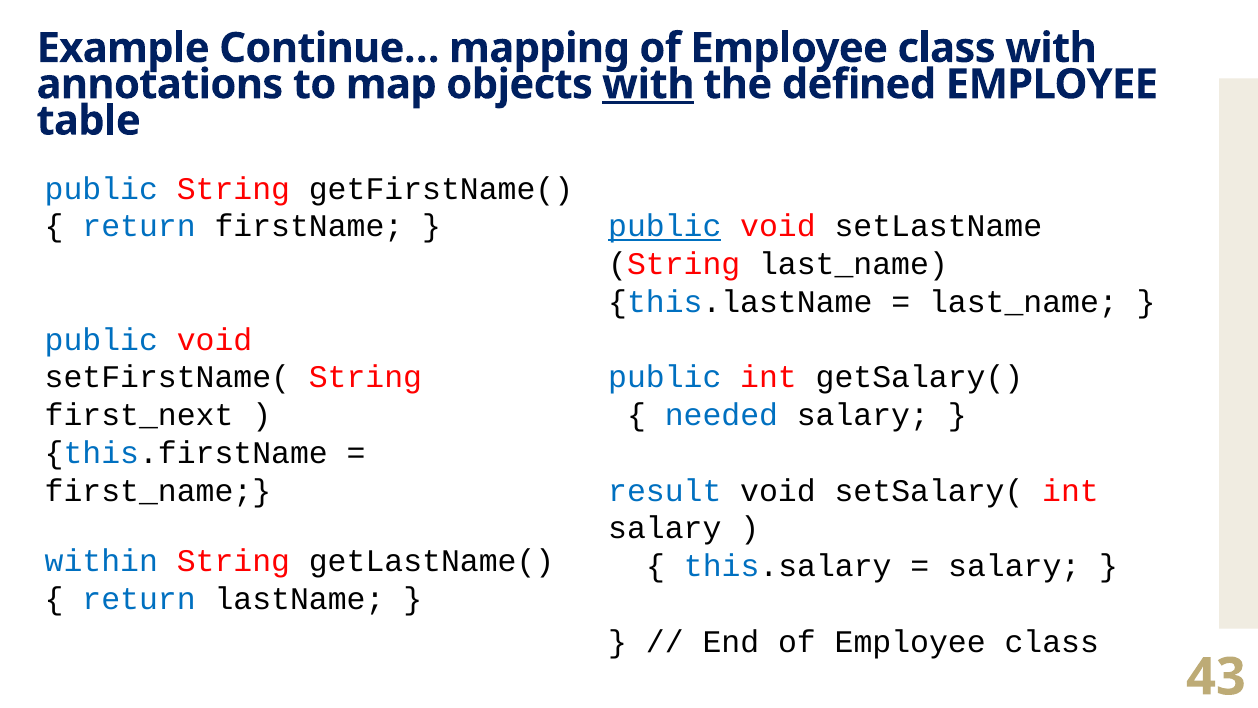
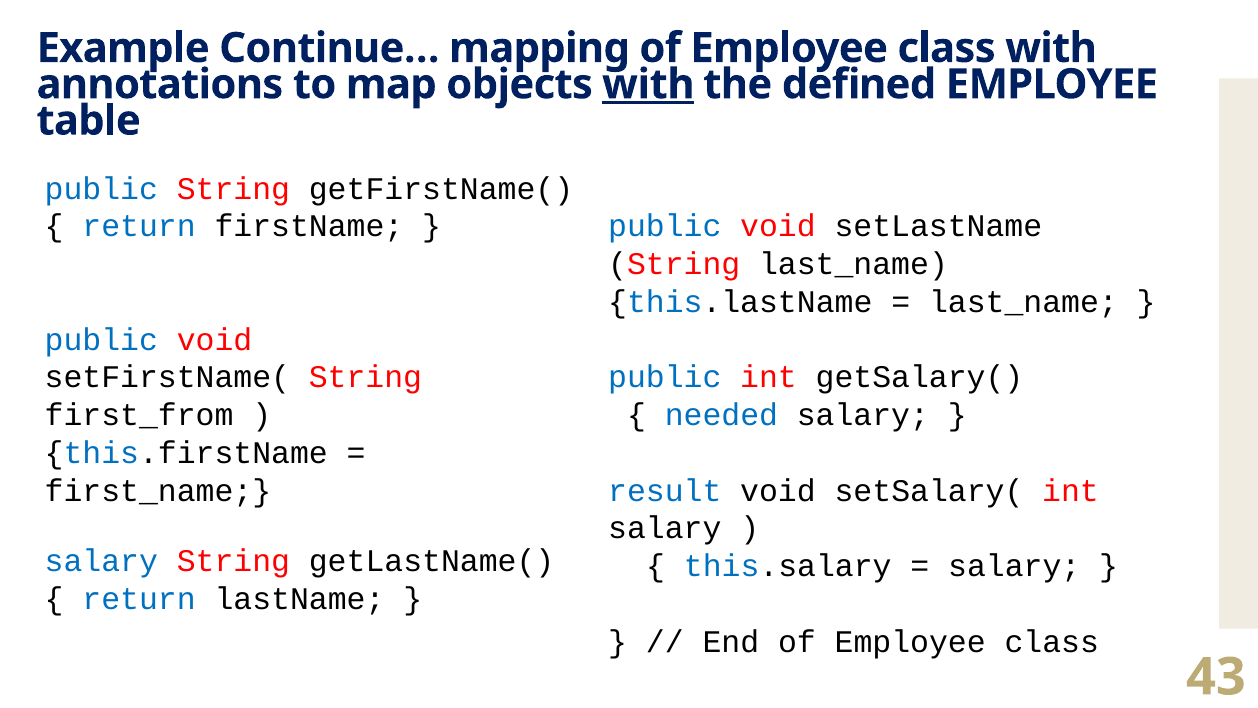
public underline: present -> none (665, 226)
first_next: first_next -> first_from (139, 415)
within: within -> salary (101, 561)
